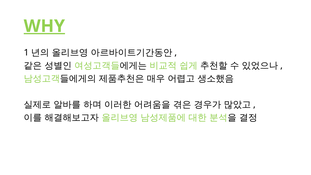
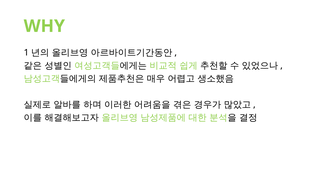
WHY underline: present -> none (44, 26)
